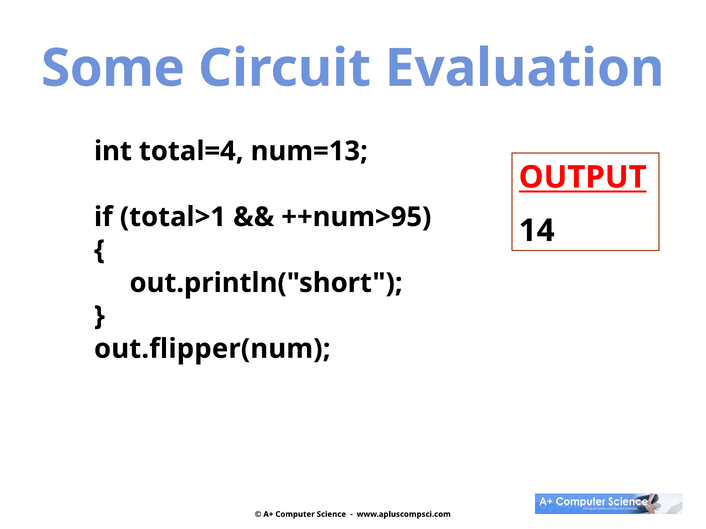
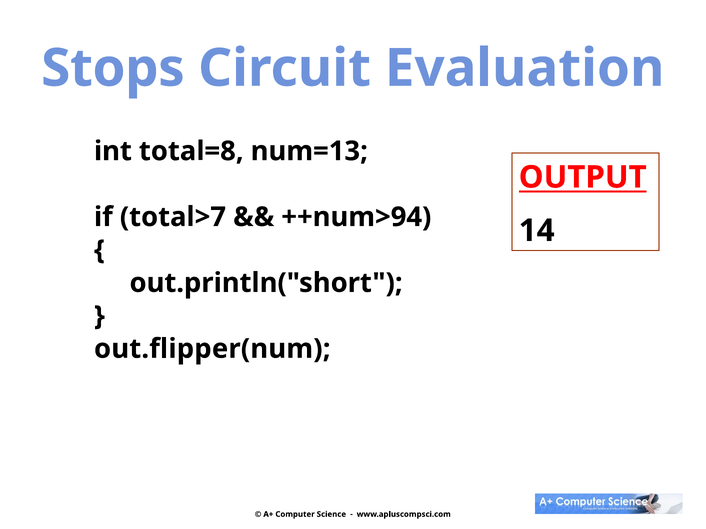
Some: Some -> Stops (113, 68)
total=4: total=4 -> total=8 (191, 151)
total>1: total>1 -> total>7 (173, 217)
++num>95: ++num>95 -> ++num>94 (356, 217)
